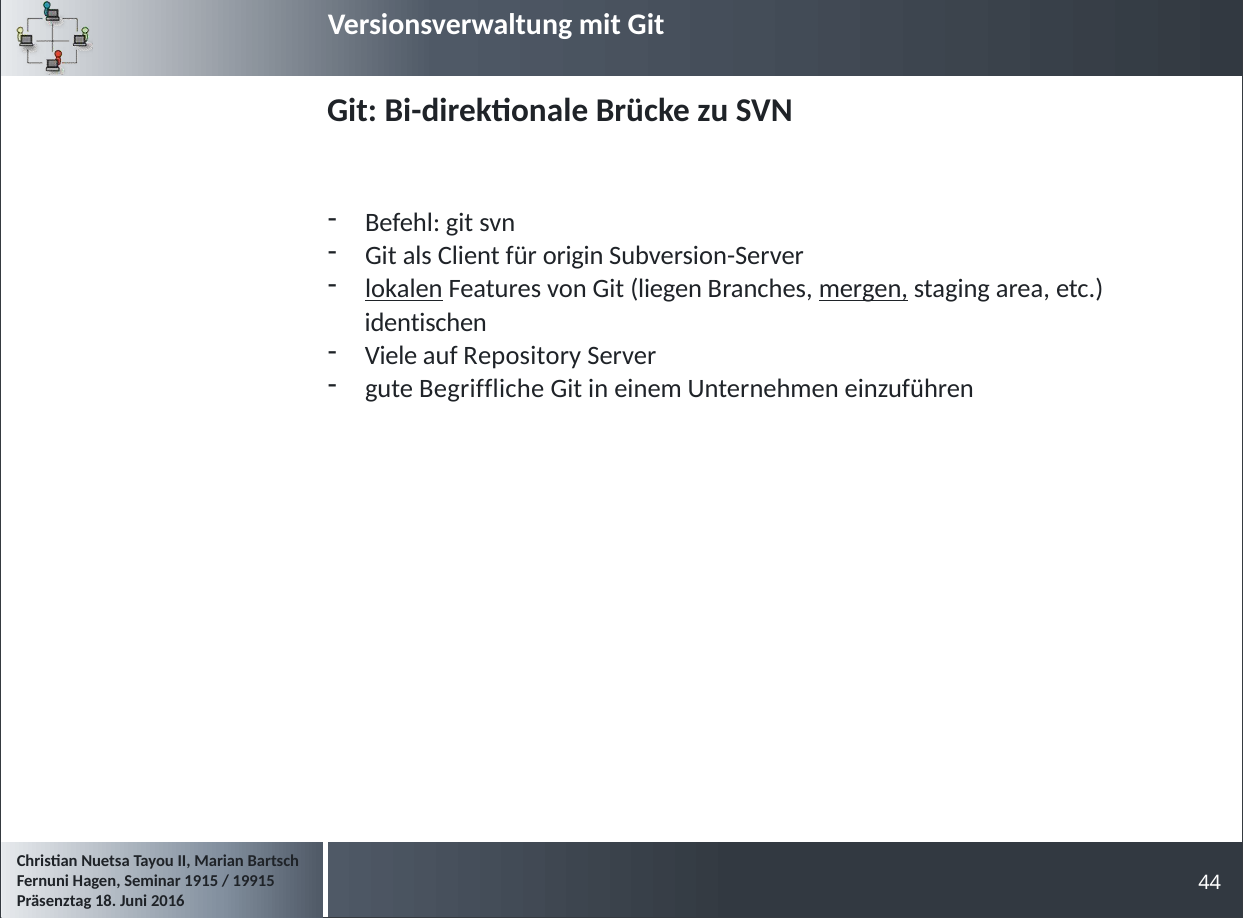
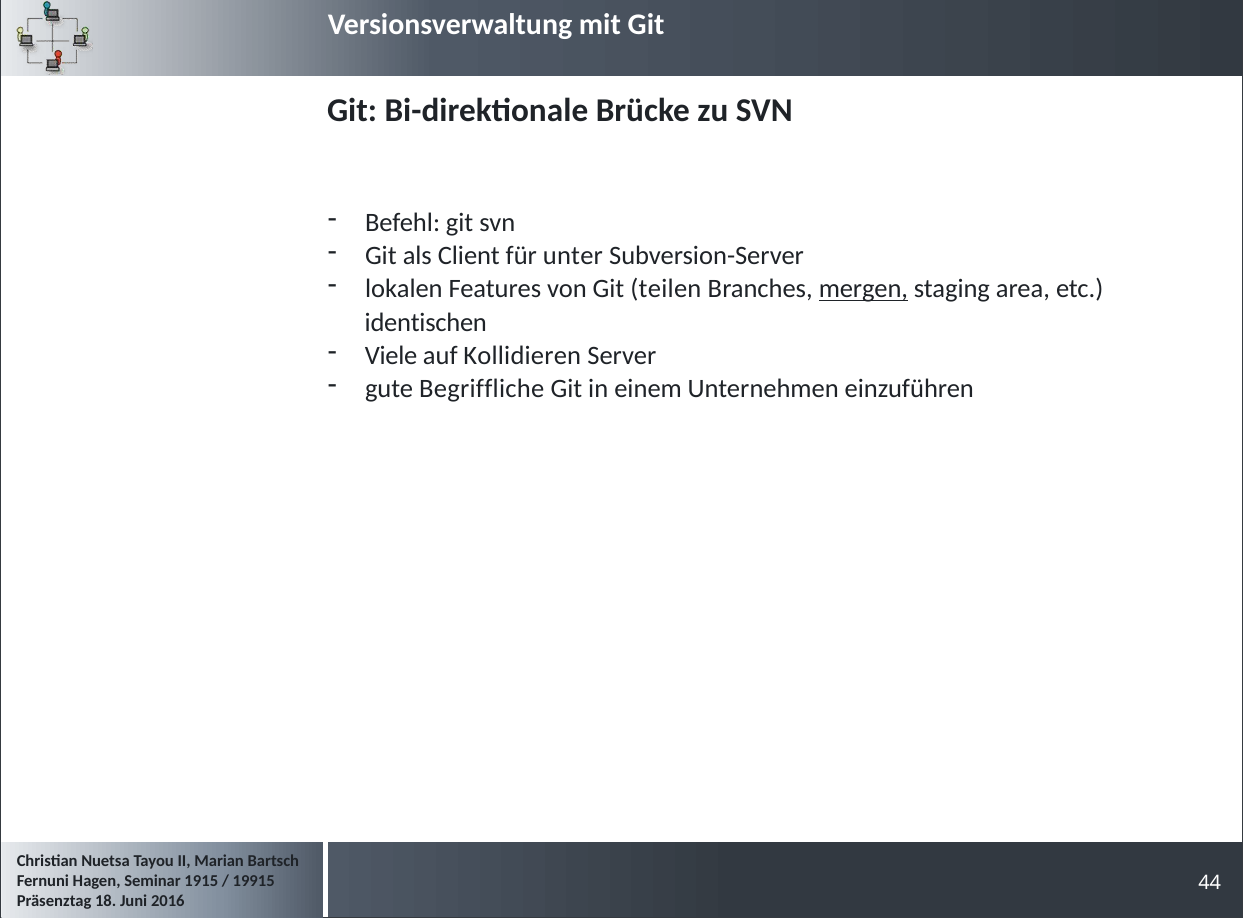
origin: origin -> unter (573, 256)
lokalen underline: present -> none (404, 289)
liegen: liegen -> teilen (666, 289)
Repository: Repository -> Kollidieren (522, 356)
